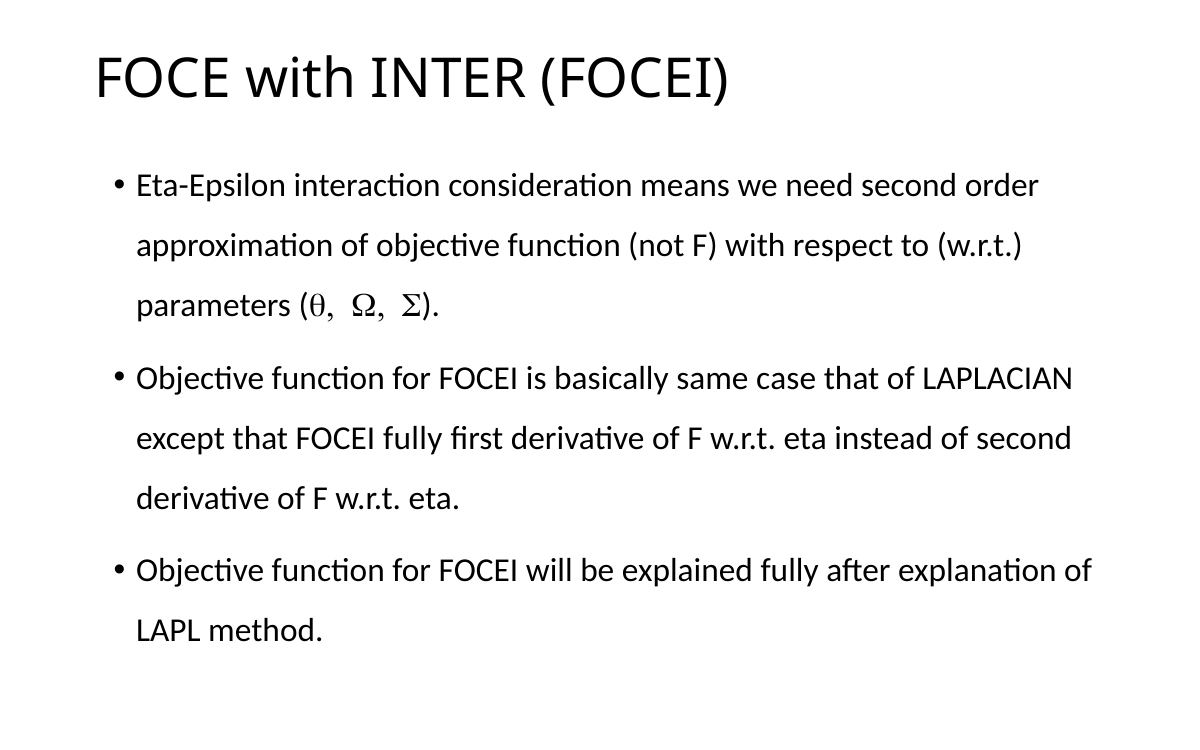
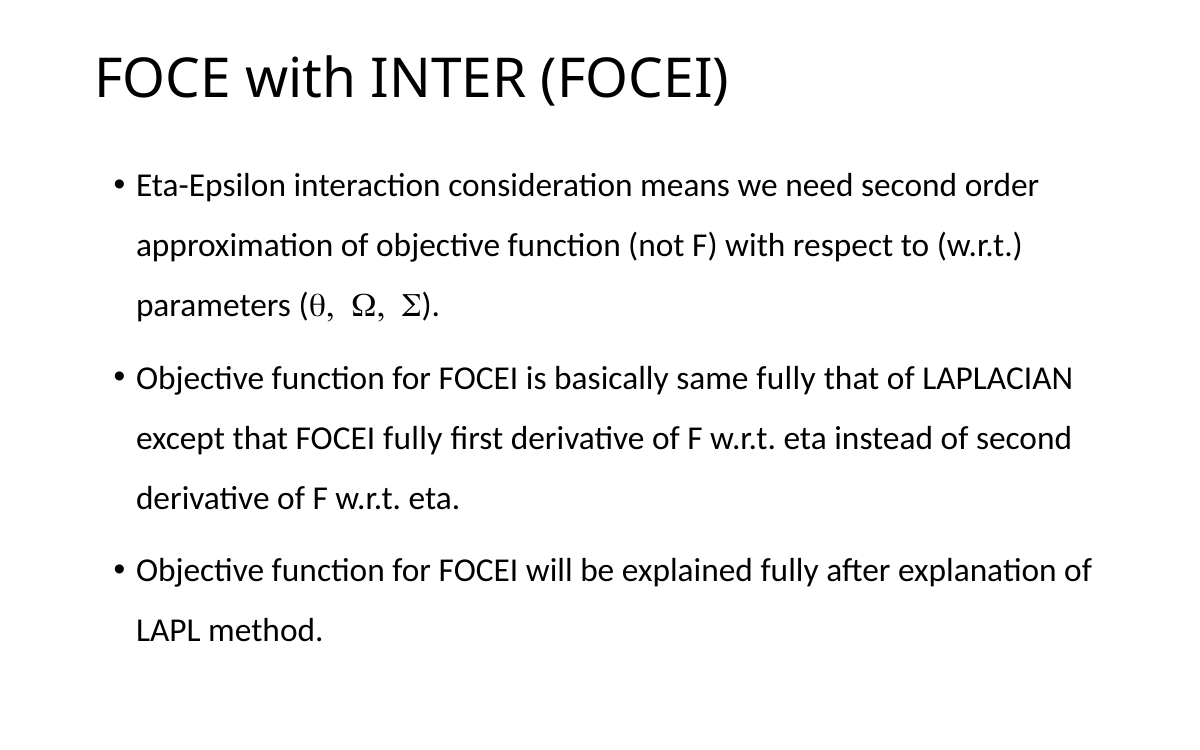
same case: case -> fully (786, 378)
